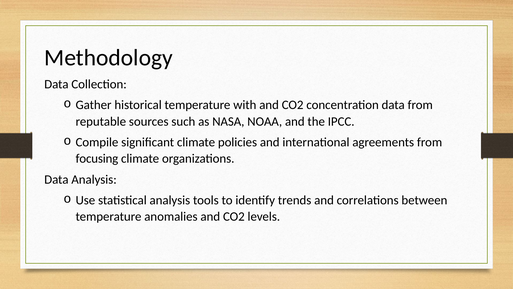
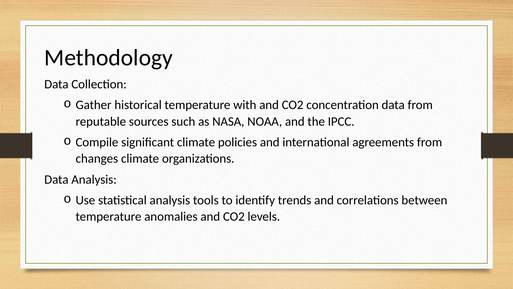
focusing: focusing -> changes (97, 158)
